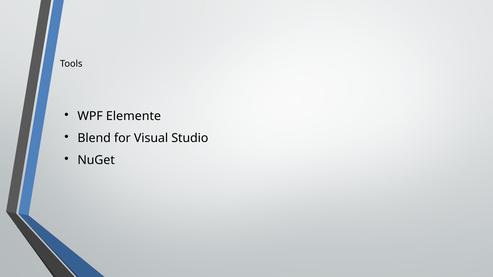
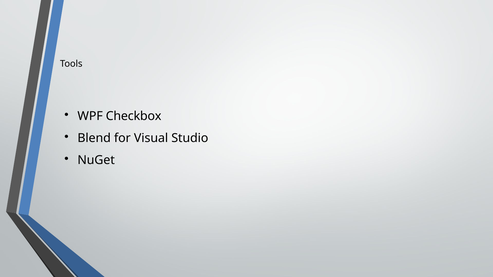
Elemente: Elemente -> Checkbox (134, 116)
